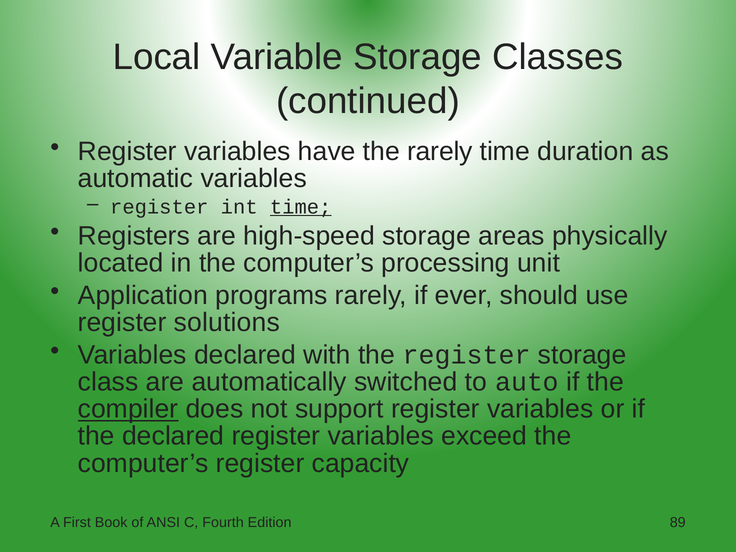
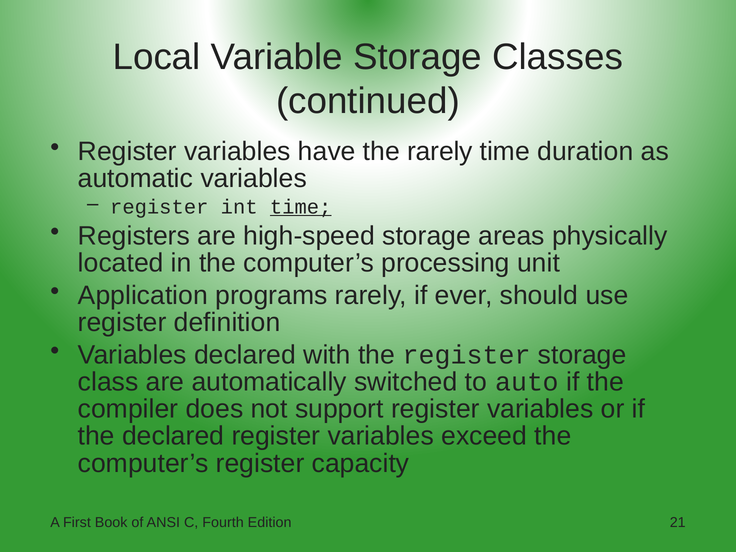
solutions: solutions -> definition (227, 323)
compiler underline: present -> none (128, 409)
89: 89 -> 21 (678, 522)
